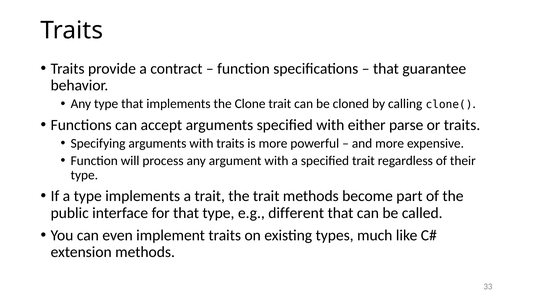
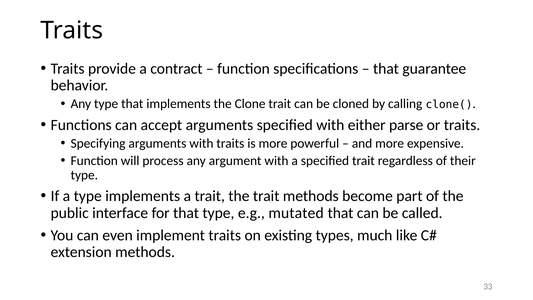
different: different -> mutated (296, 213)
